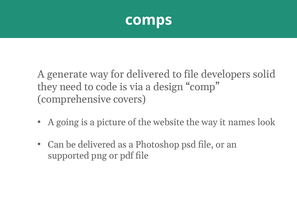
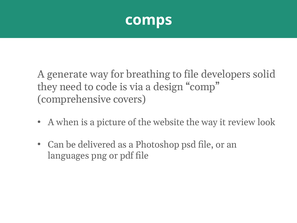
for delivered: delivered -> breathing (148, 74)
going: going -> when (68, 122)
names: names -> review (242, 122)
supported: supported -> languages (69, 156)
